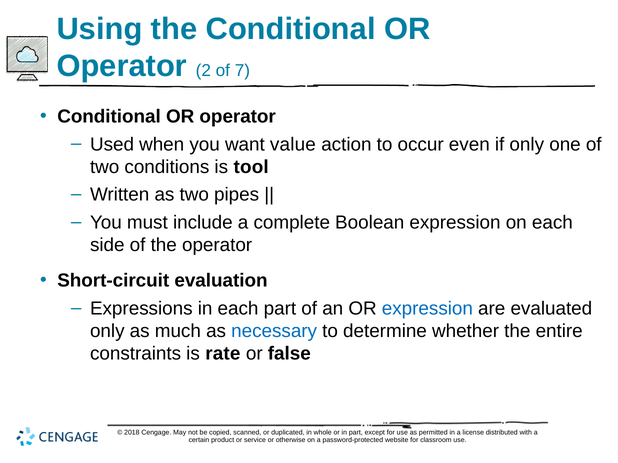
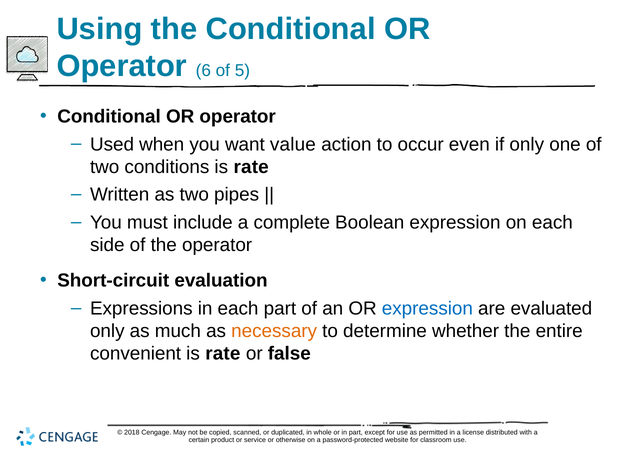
2: 2 -> 6 (203, 71)
7: 7 -> 5 (242, 71)
conditions is tool: tool -> rate (251, 167)
necessary colour: blue -> orange (274, 331)
constraints: constraints -> convenient (136, 354)
